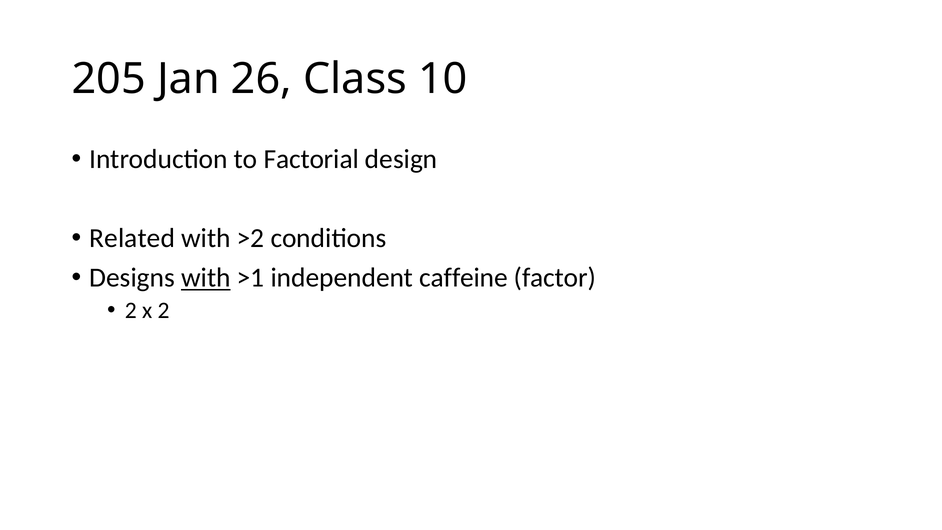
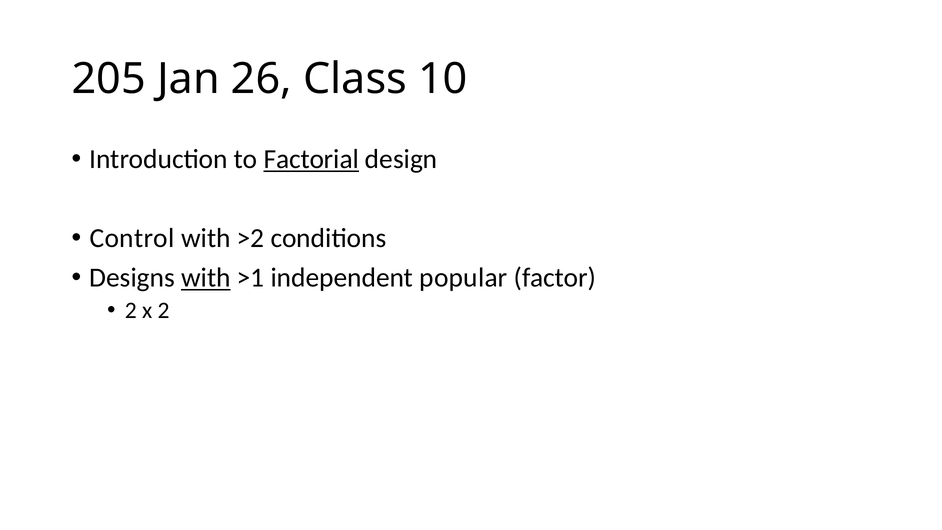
Factorial underline: none -> present (311, 159)
Related: Related -> Control (132, 238)
caffeine: caffeine -> popular (463, 278)
